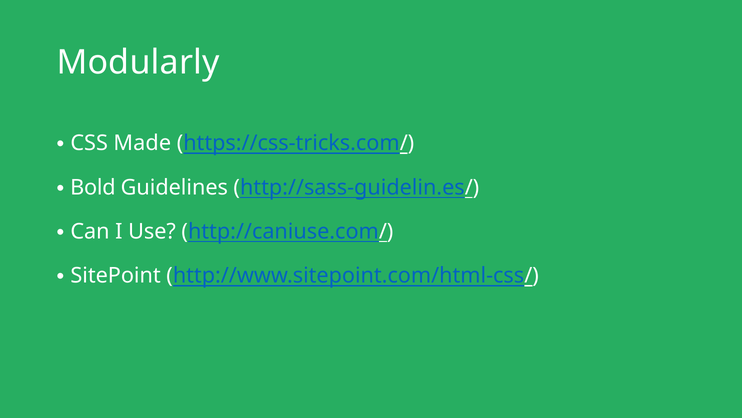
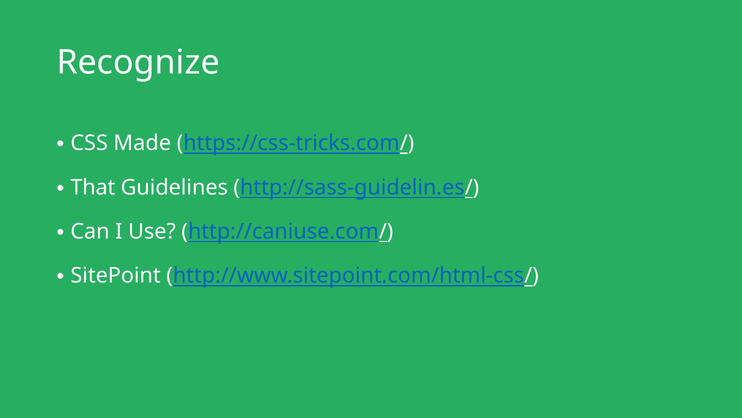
Modularly: Modularly -> Recognize (138, 62)
Bold: Bold -> That (93, 187)
